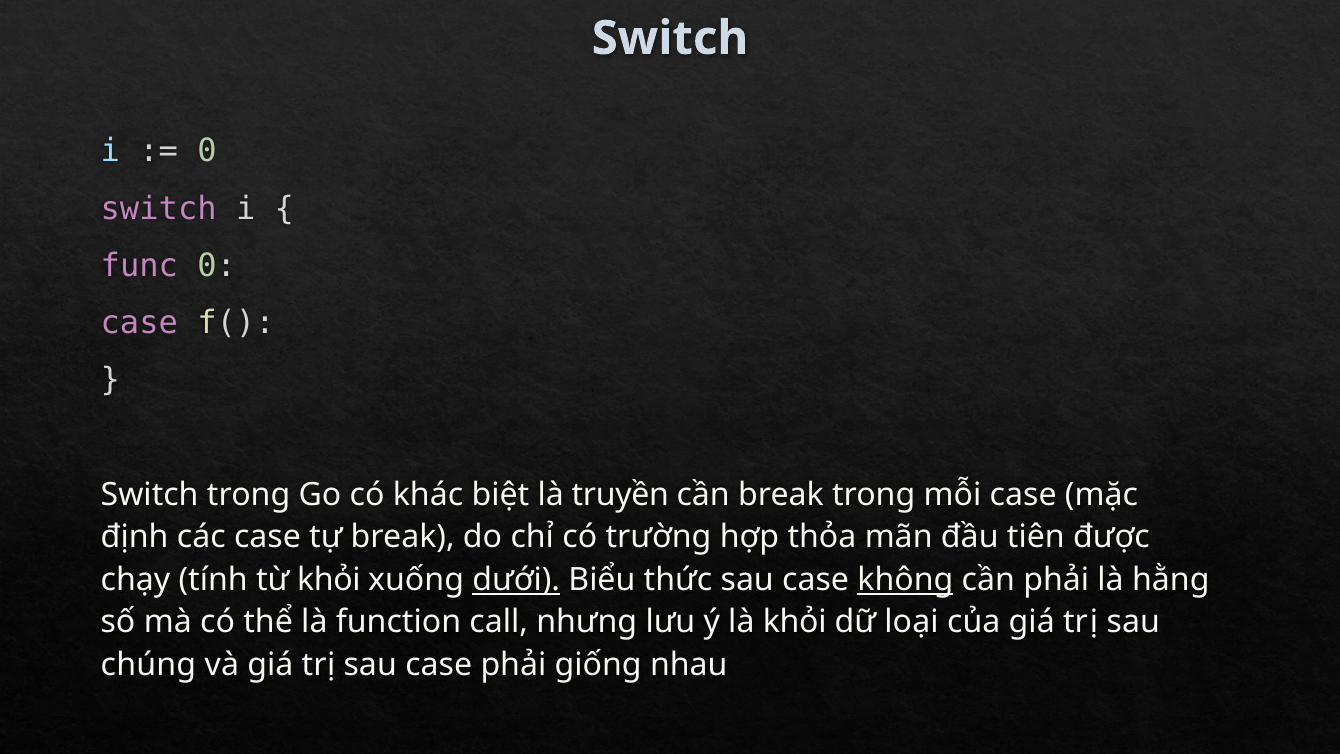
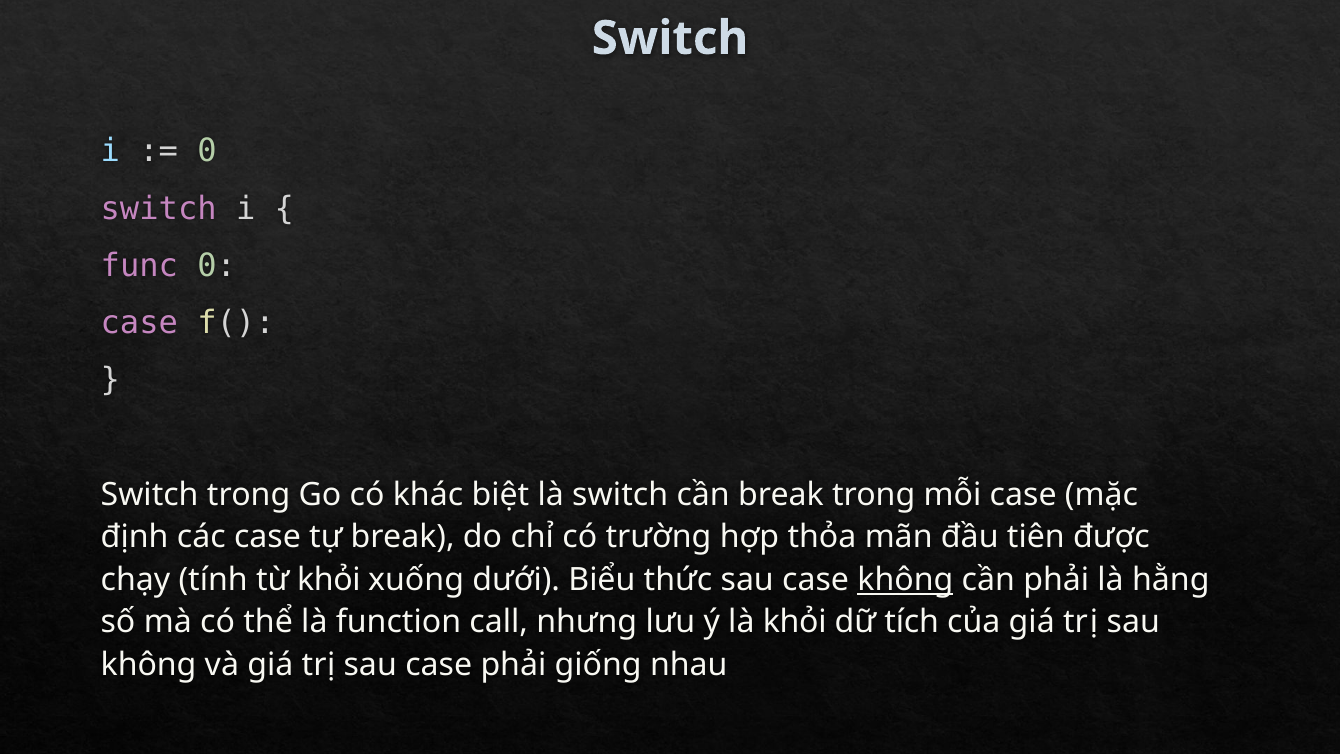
là truyền: truyền -> switch (620, 495)
dưới underline: present -> none (516, 580)
loại: loại -> tích (912, 622)
chúng: chúng -> không (149, 664)
